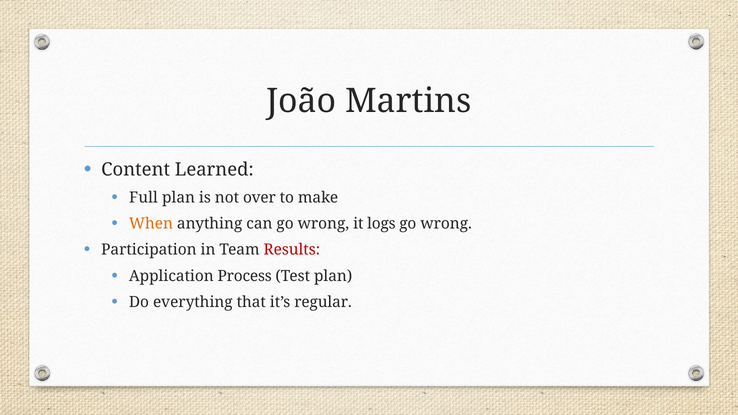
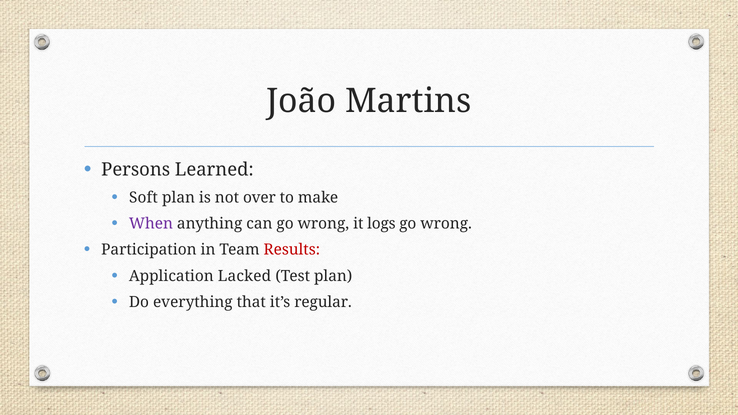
Content: Content -> Persons (136, 170)
Full: Full -> Soft (143, 198)
When colour: orange -> purple (151, 224)
Process: Process -> Lacked (245, 276)
